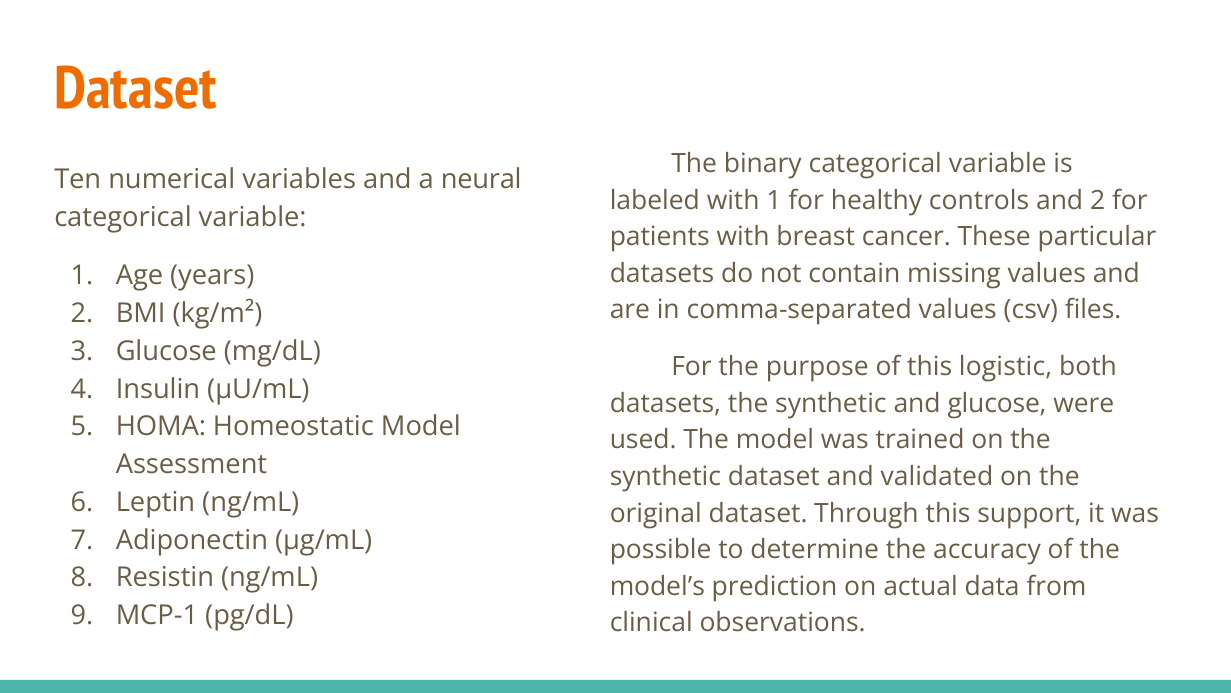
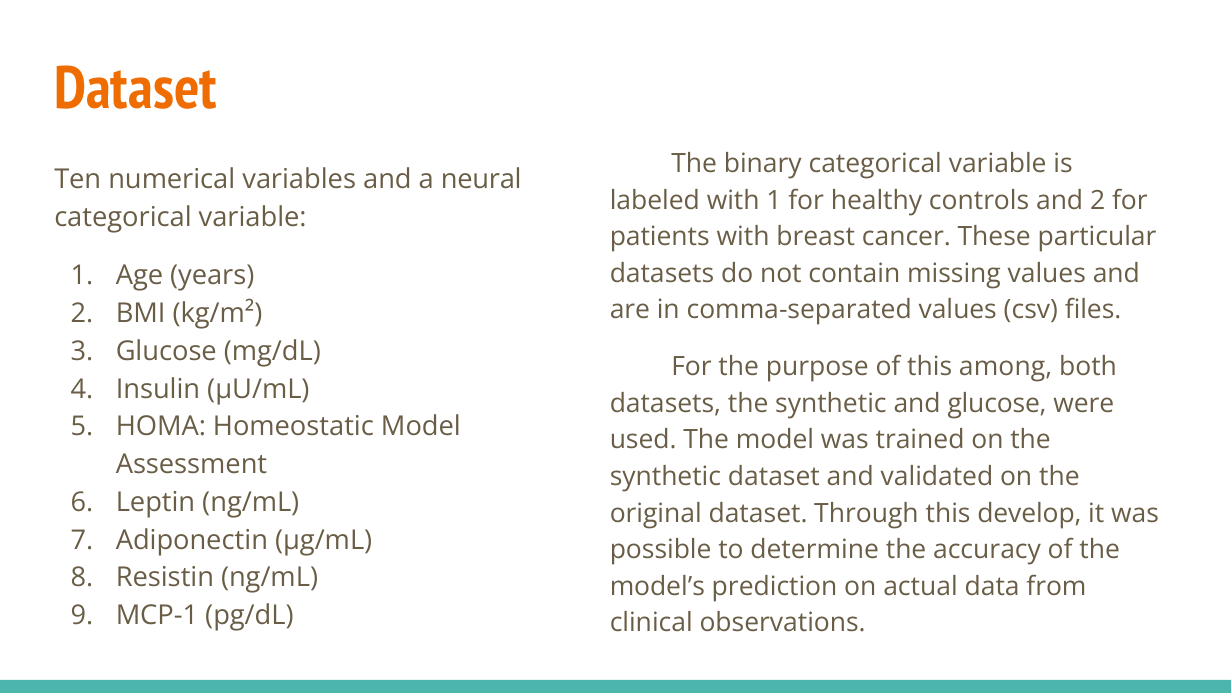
logistic: logistic -> among (1006, 367)
support: support -> develop (1029, 513)
